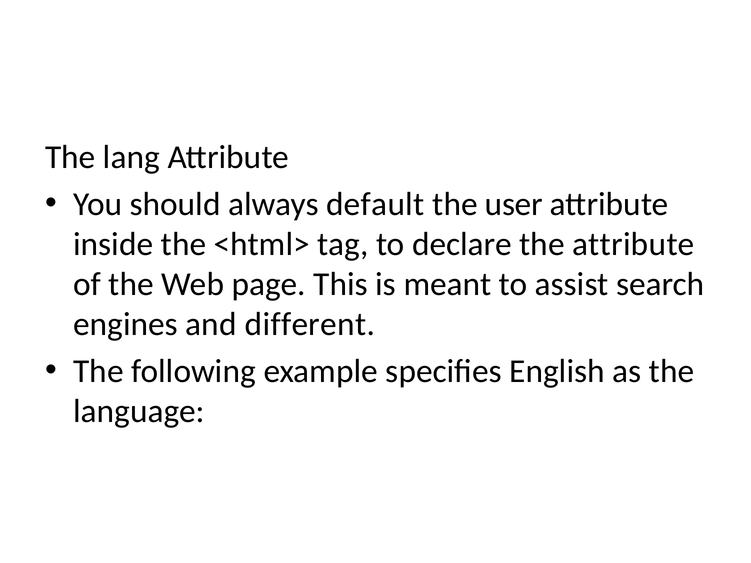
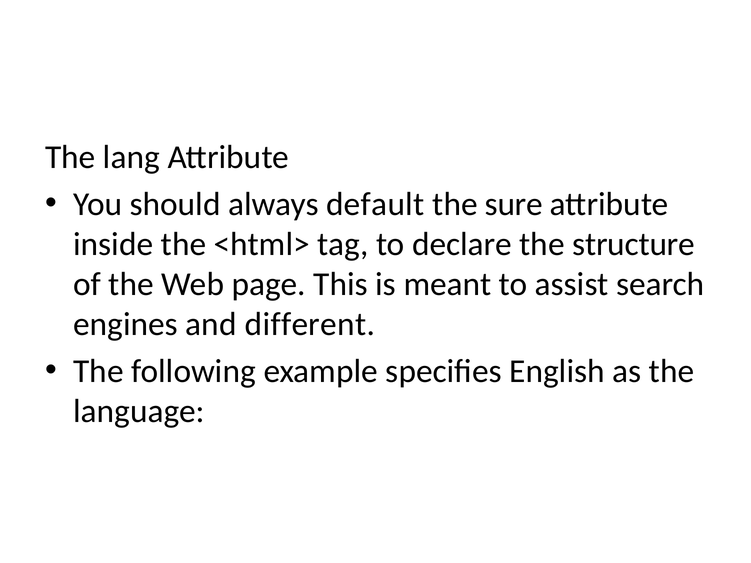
user: user -> sure (514, 204)
the attribute: attribute -> structure (634, 244)
